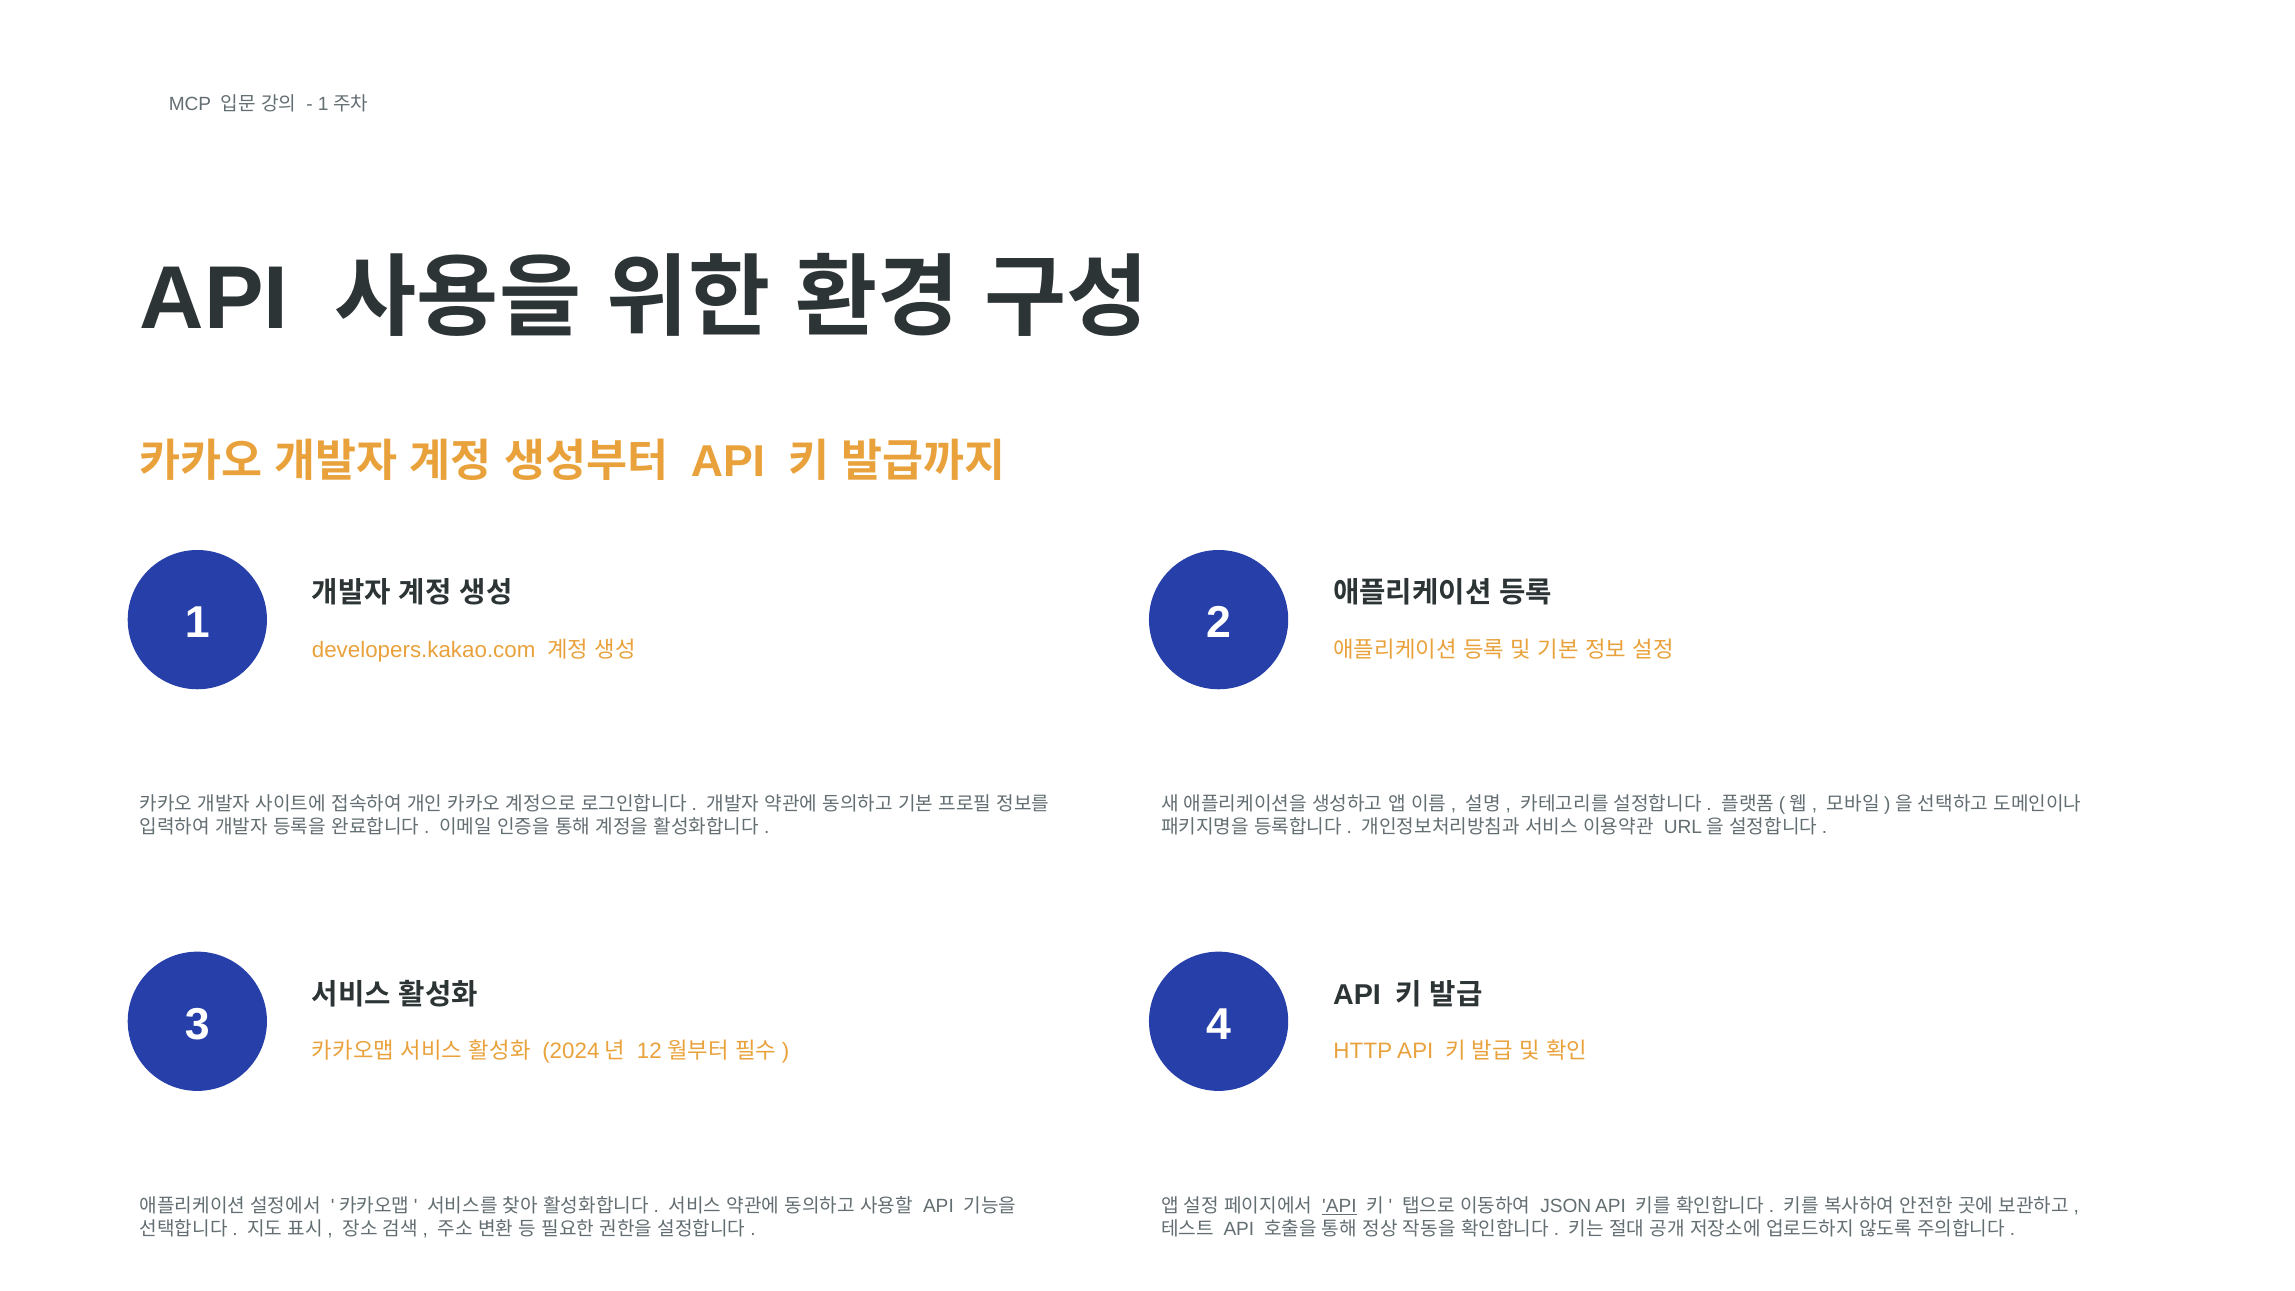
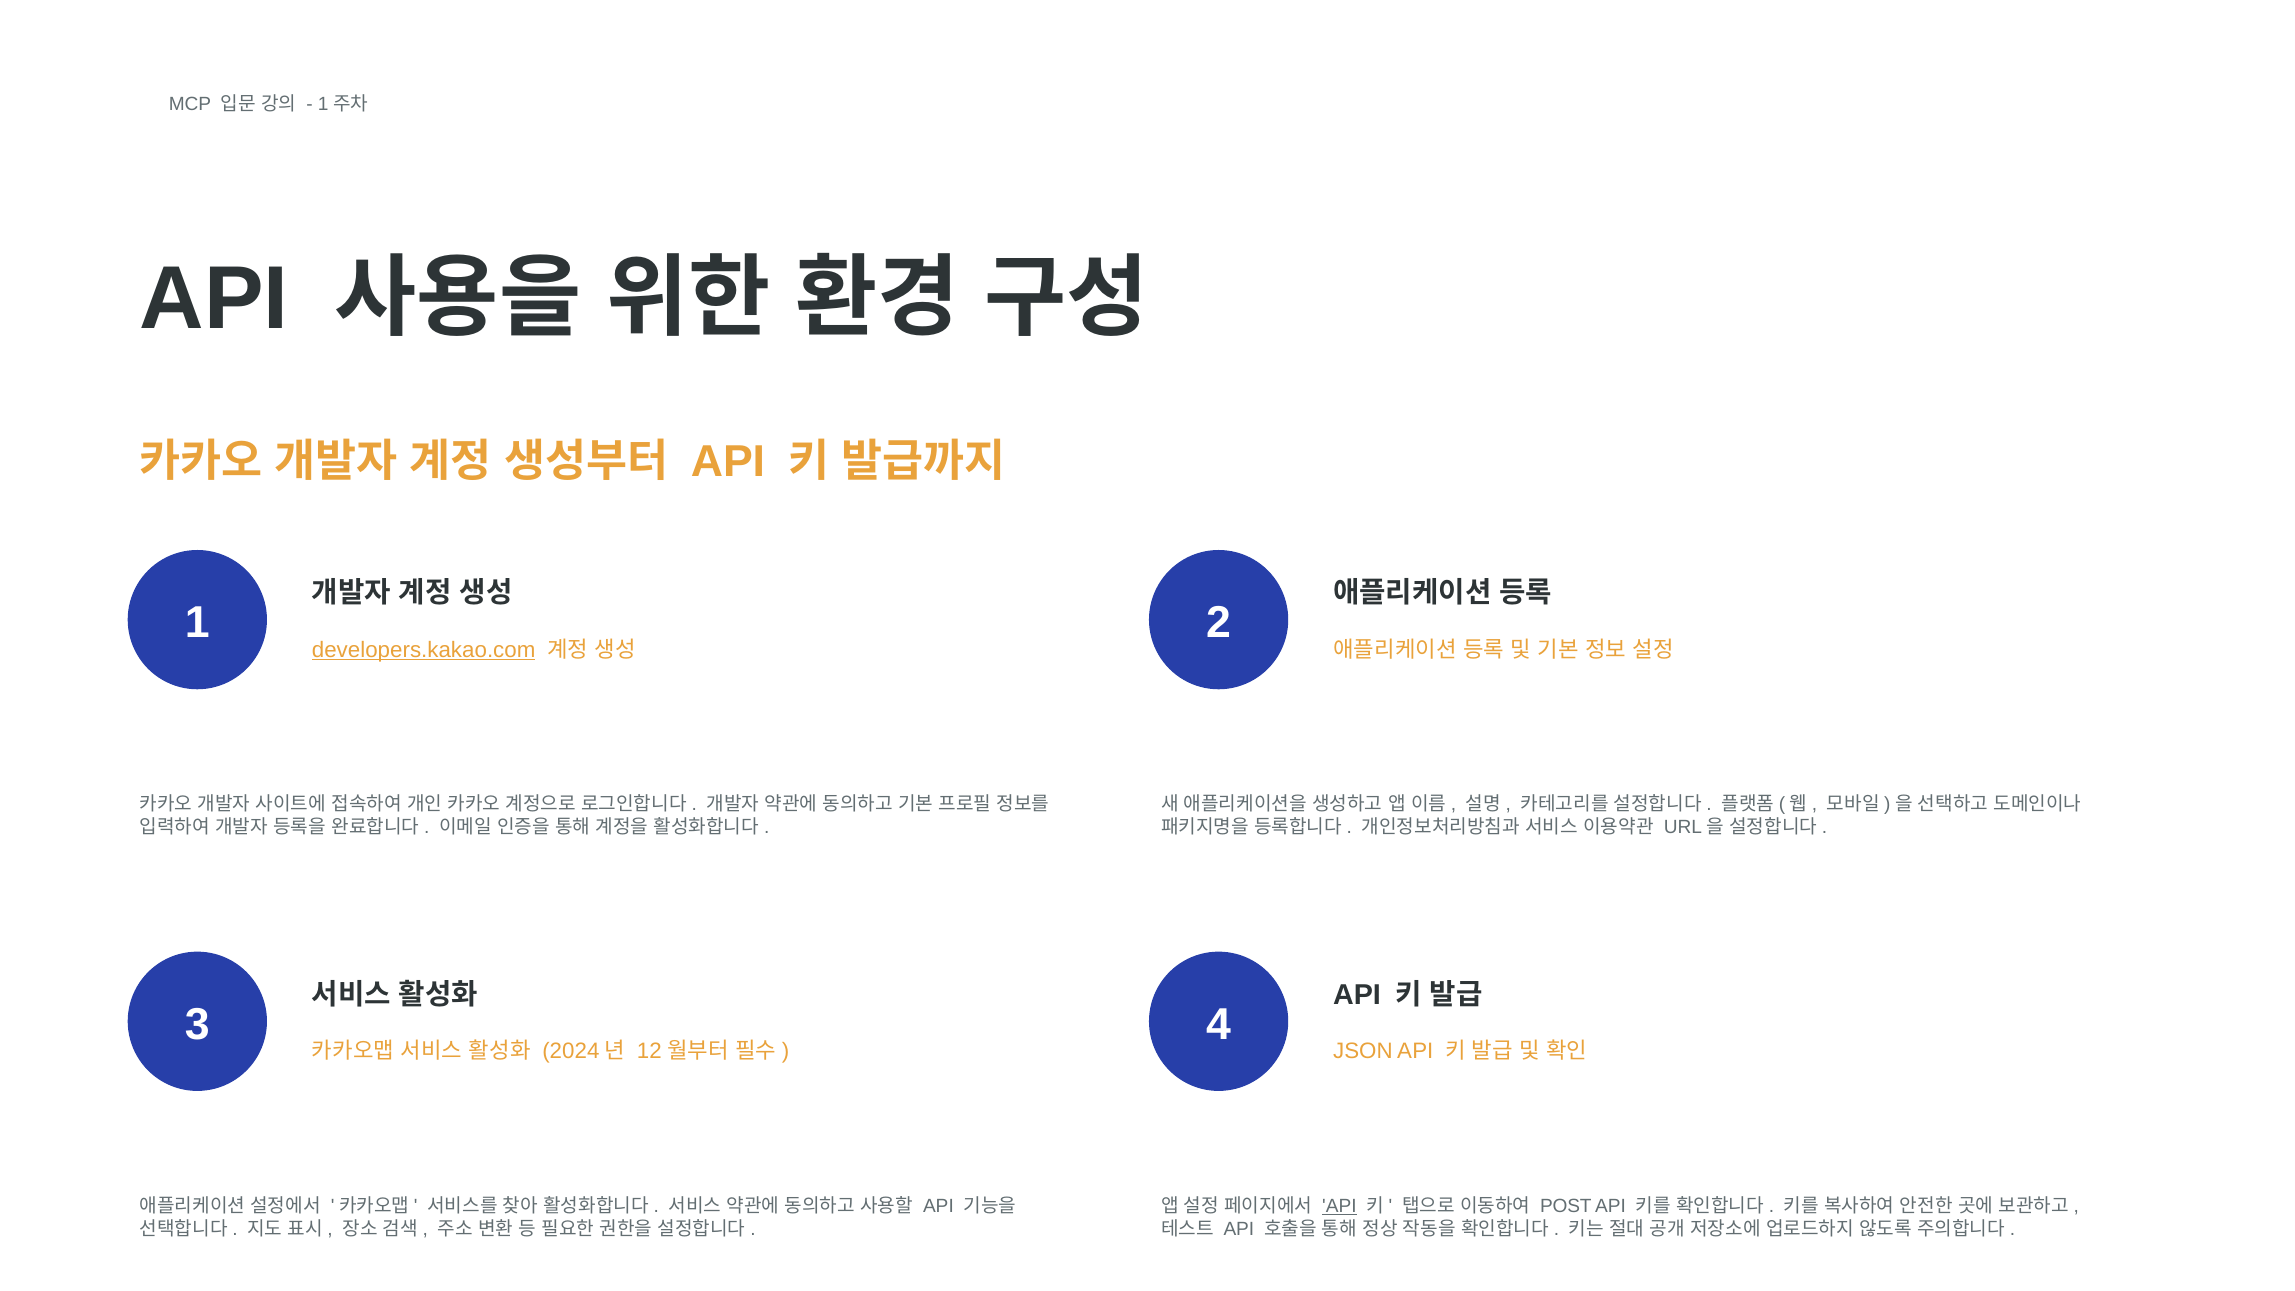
developers.kakao.com underline: none -> present (424, 650)
HTTP: HTTP -> JSON (1363, 1051)
JSON: JSON -> POST (1566, 1206)
